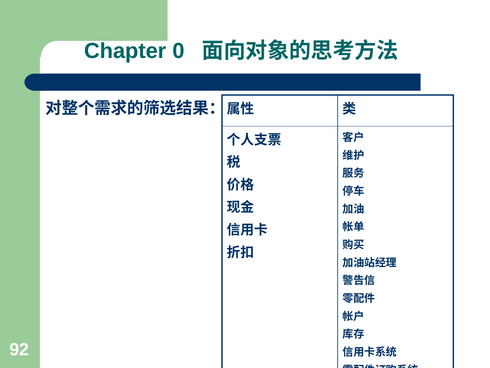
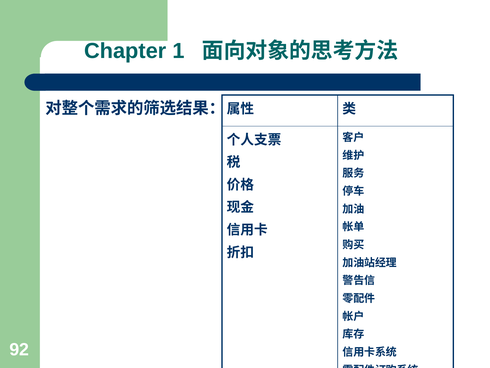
0: 0 -> 1 (178, 51)
